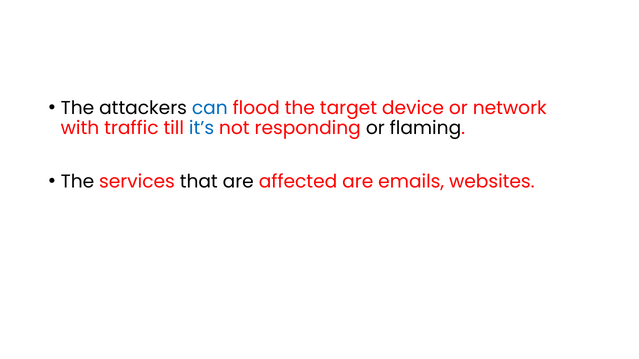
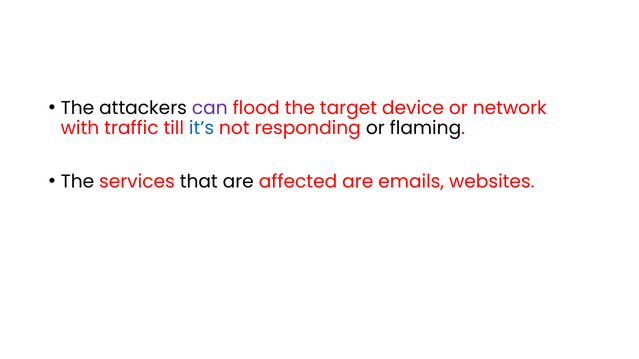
can colour: blue -> purple (210, 108)
